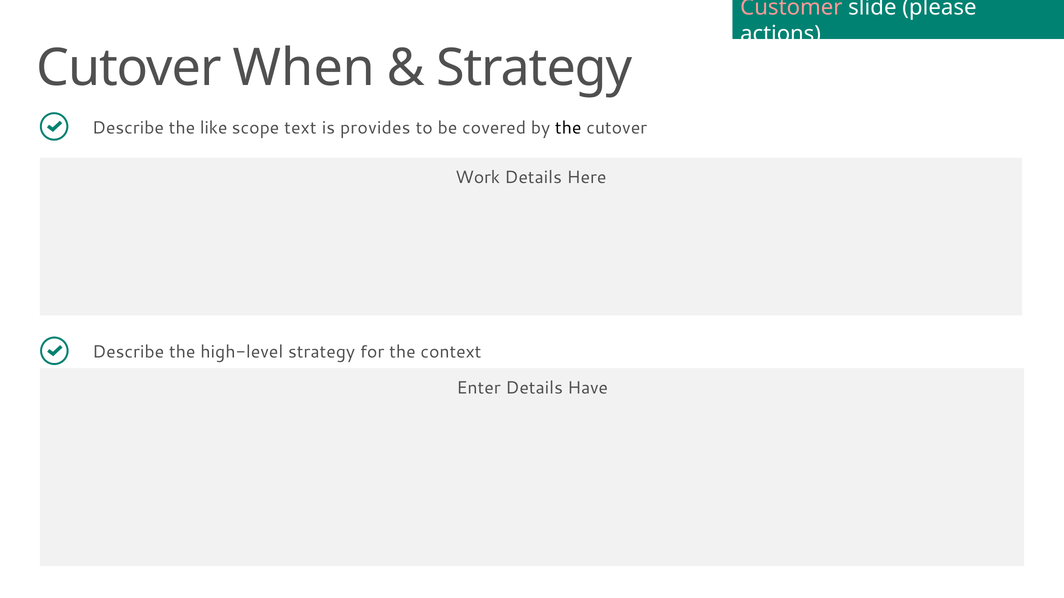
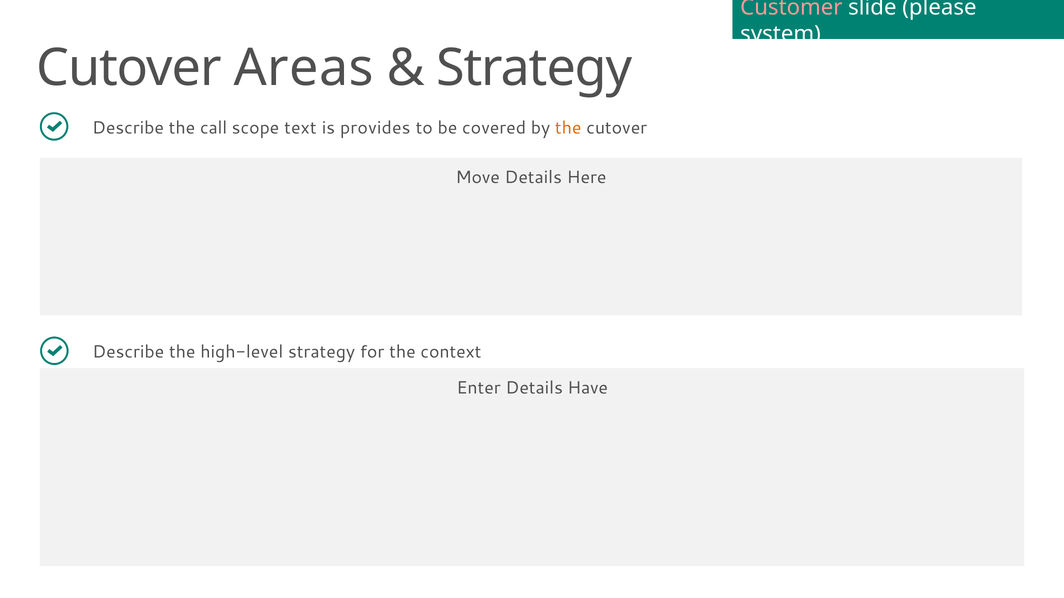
actions: actions -> system (781, 34)
When: When -> Areas (304, 68)
like: like -> call (214, 128)
the colour: black -> orange (568, 128)
Work: Work -> Move (478, 178)
